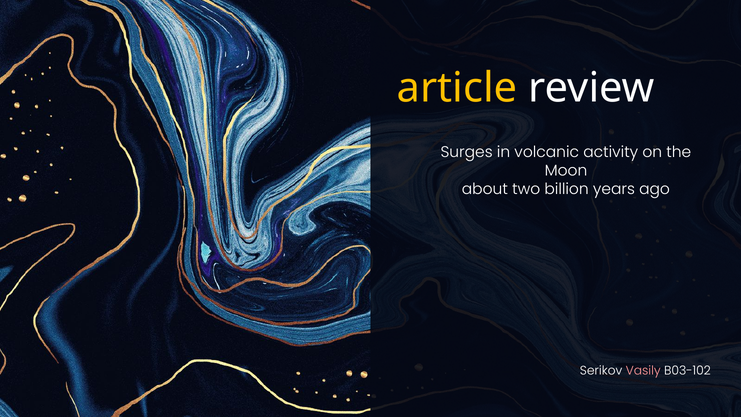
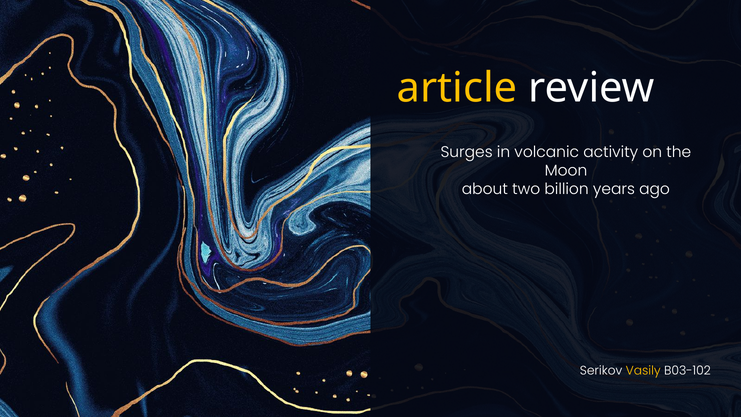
Vasily colour: pink -> yellow (643, 370)
